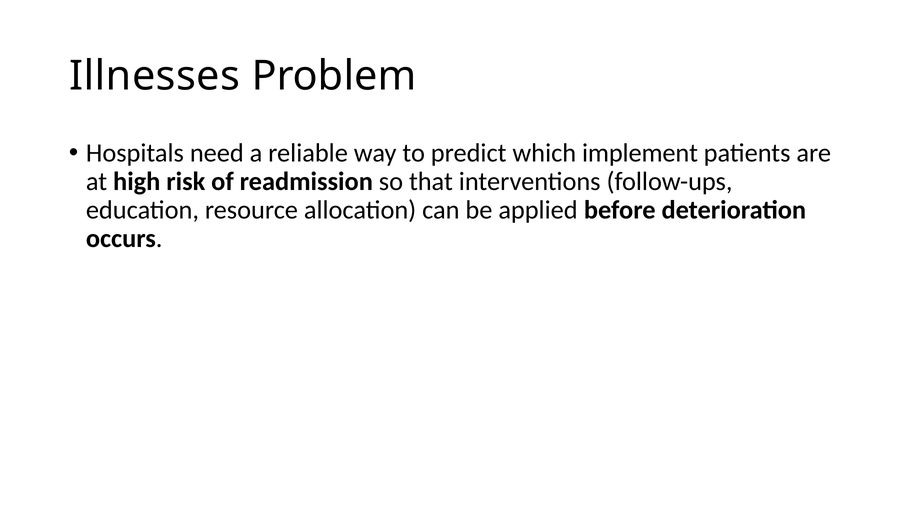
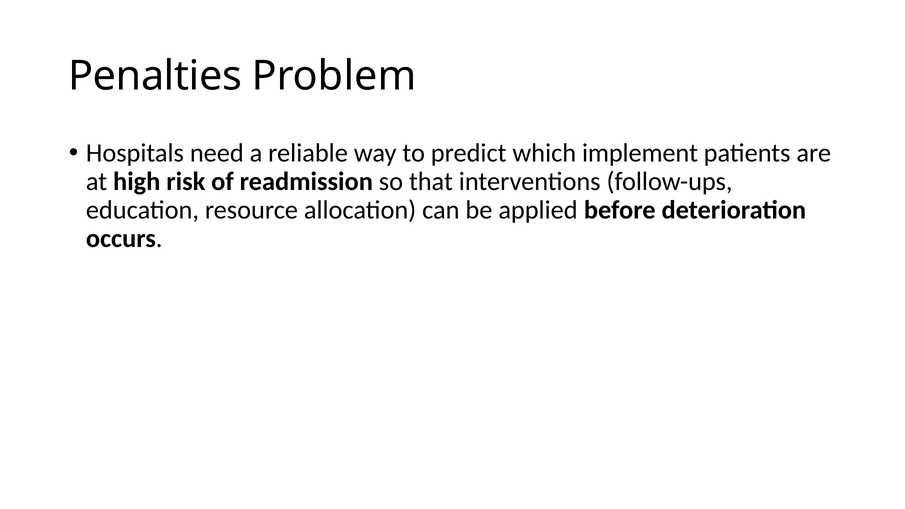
Illnesses: Illnesses -> Penalties (155, 76)
